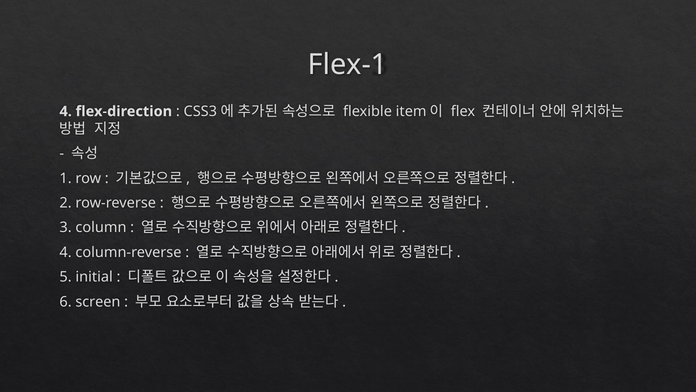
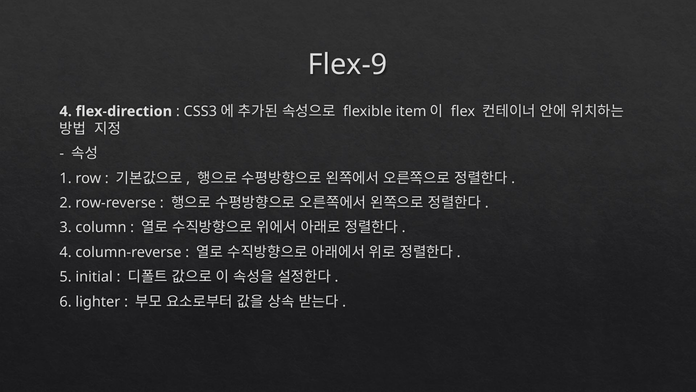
Flex-1: Flex-1 -> Flex-9 (348, 65)
screen: screen -> lighter (98, 301)
